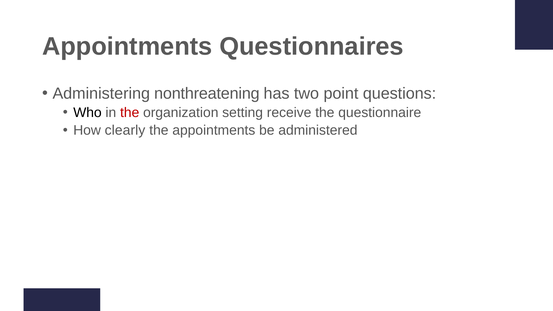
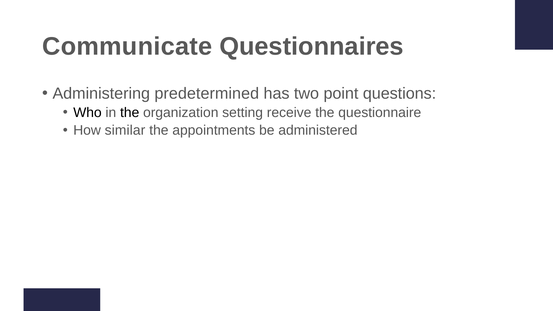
Appointments: Appointments -> Communicate (127, 46)
nonthreatening: nonthreatening -> predetermined (207, 93)
the colour: red -> black (130, 113)
clearly: clearly -> similar (125, 130)
